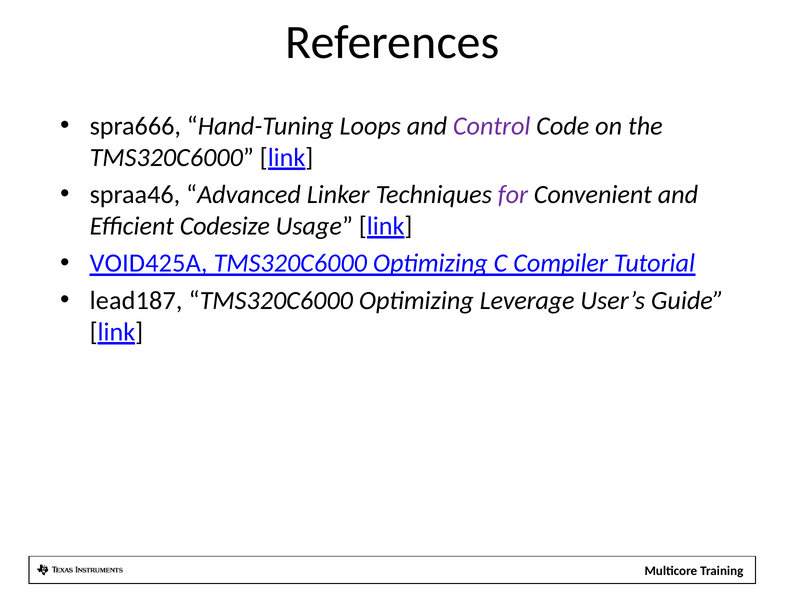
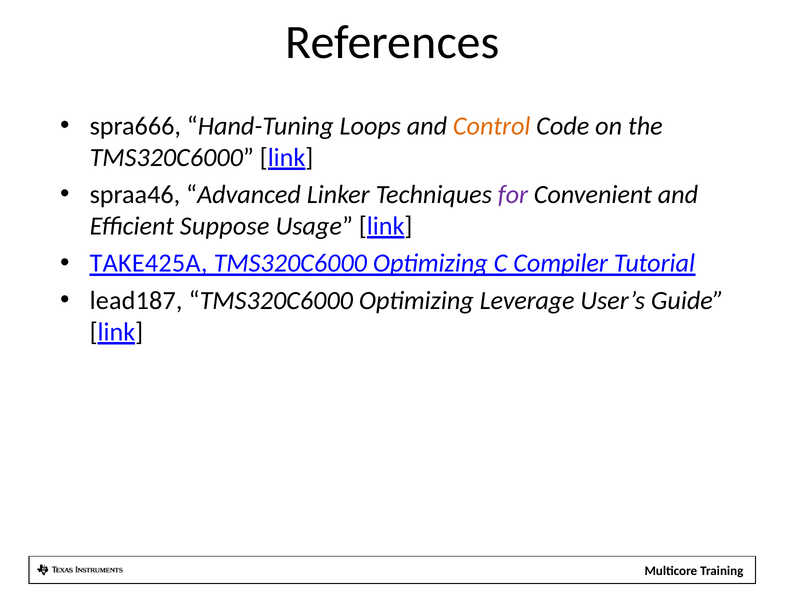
Control colour: purple -> orange (492, 126)
Codesize: Codesize -> Suppose (225, 226)
VOID425A: VOID425A -> TAKE425A (149, 263)
